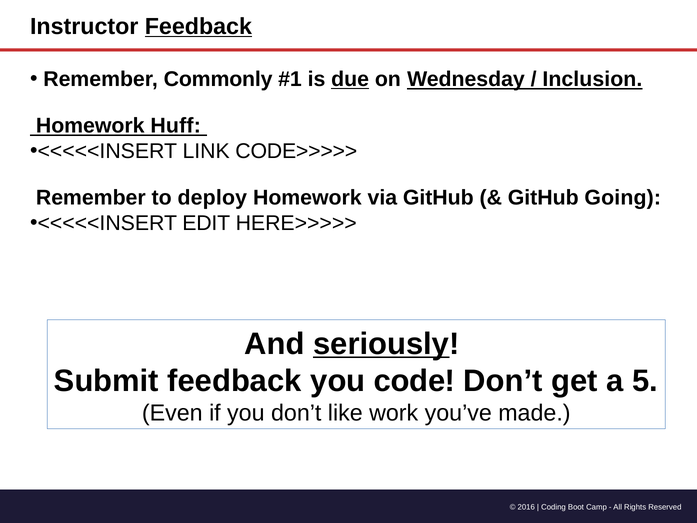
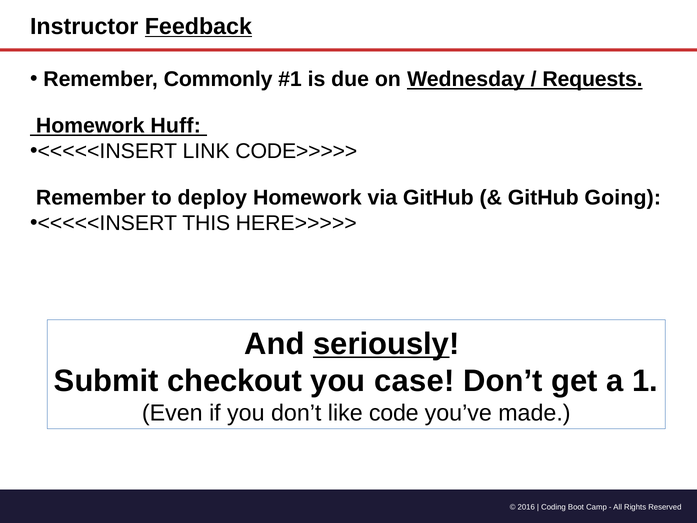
due underline: present -> none (350, 79)
Inclusion: Inclusion -> Requests (592, 79)
EDIT: EDIT -> THIS (206, 223)
Submit feedback: feedback -> checkout (235, 381)
code: code -> case (414, 381)
5: 5 -> 1 (645, 381)
work: work -> code (394, 413)
